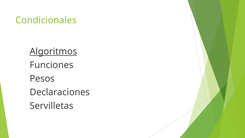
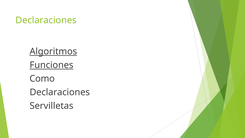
Condicionales: Condicionales -> Declaraciones (46, 20)
Funciones underline: none -> present (52, 65)
Pesos: Pesos -> Como (42, 79)
